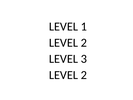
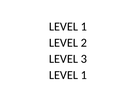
2: 2 -> 1 (84, 75)
